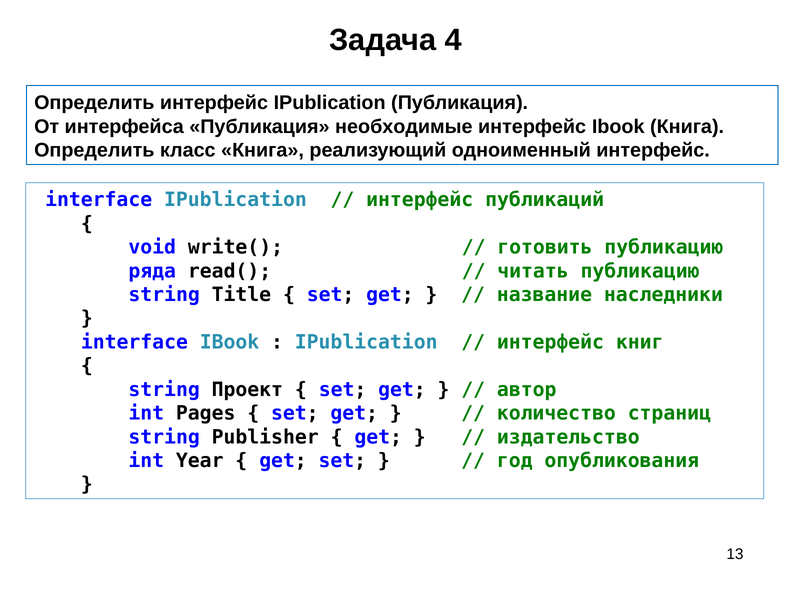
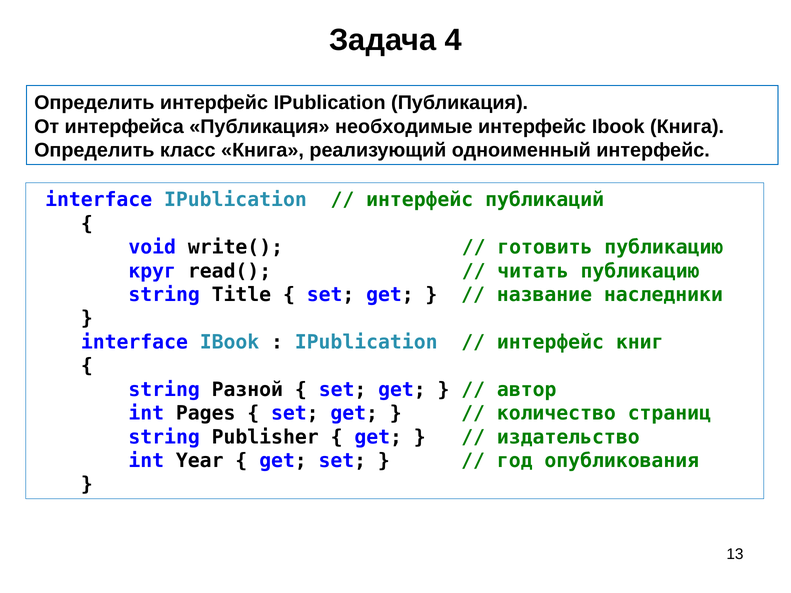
ряда: ряда -> круг (152, 271)
Проект: Проект -> Разной (247, 390)
